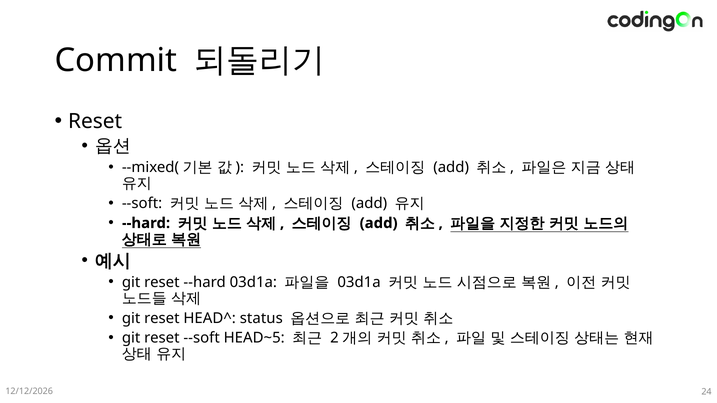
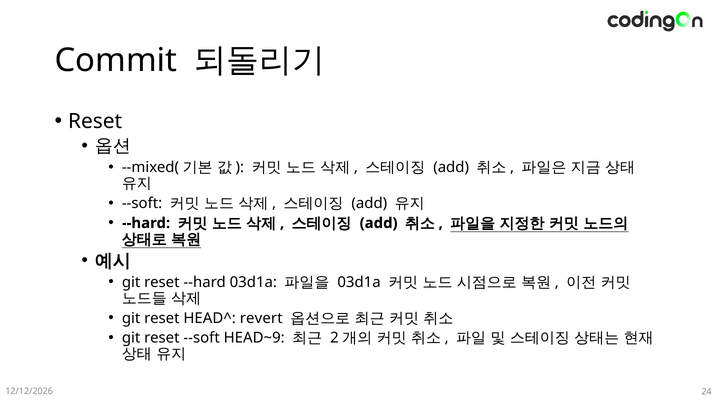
status: status -> revert (261, 318)
HEAD~5: HEAD~5 -> HEAD~9 (254, 338)
